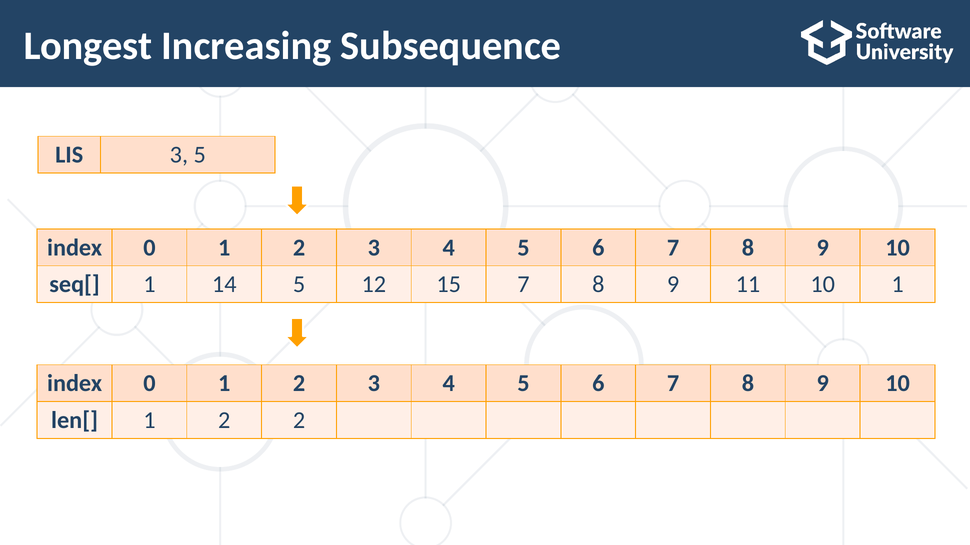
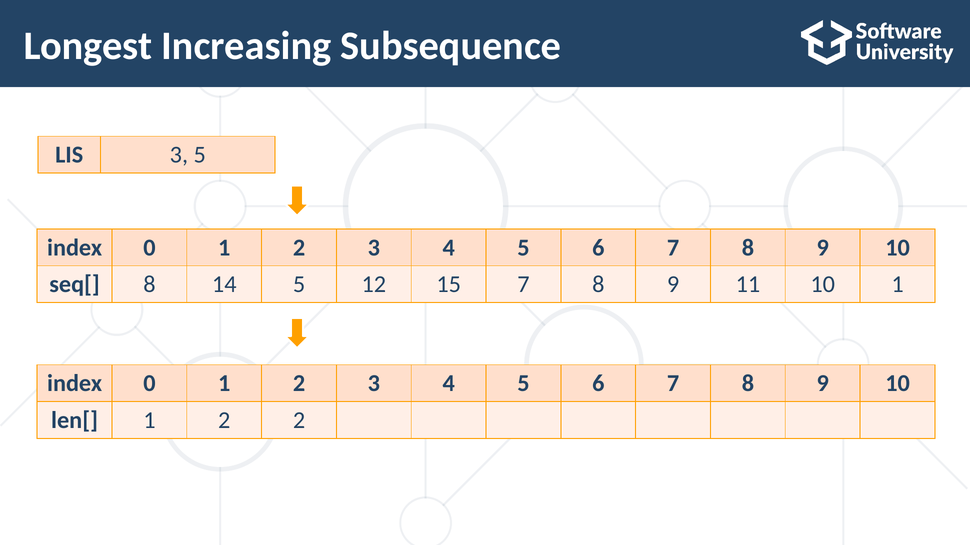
seq[ 1: 1 -> 8 (149, 285)
